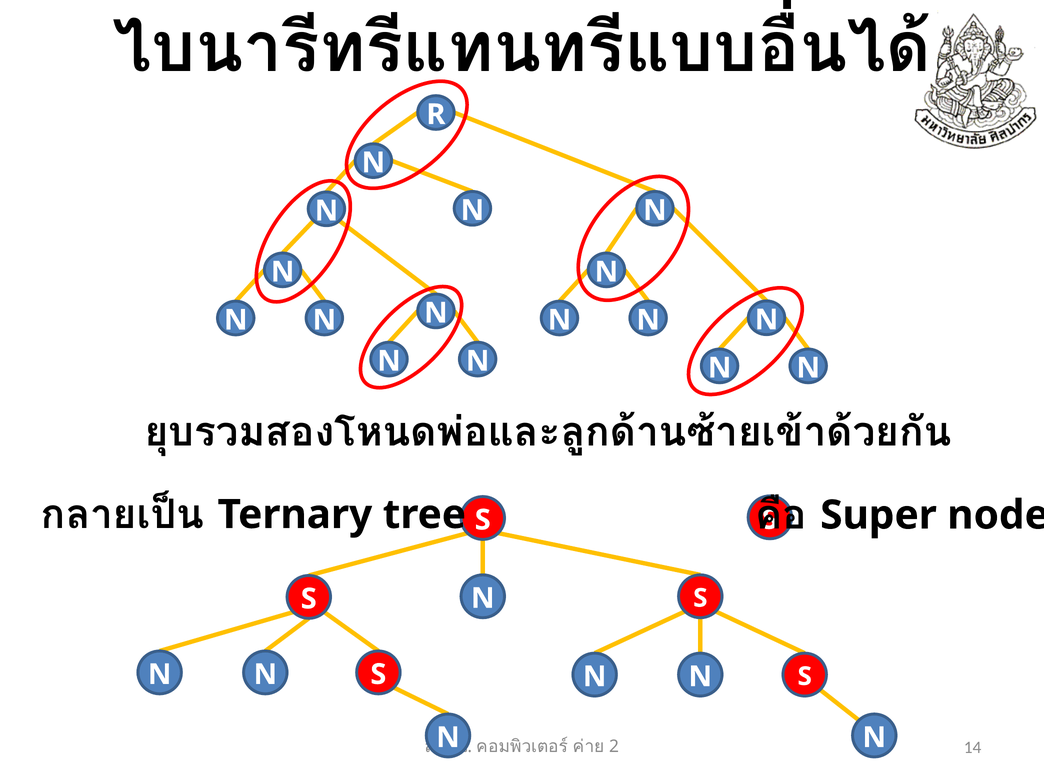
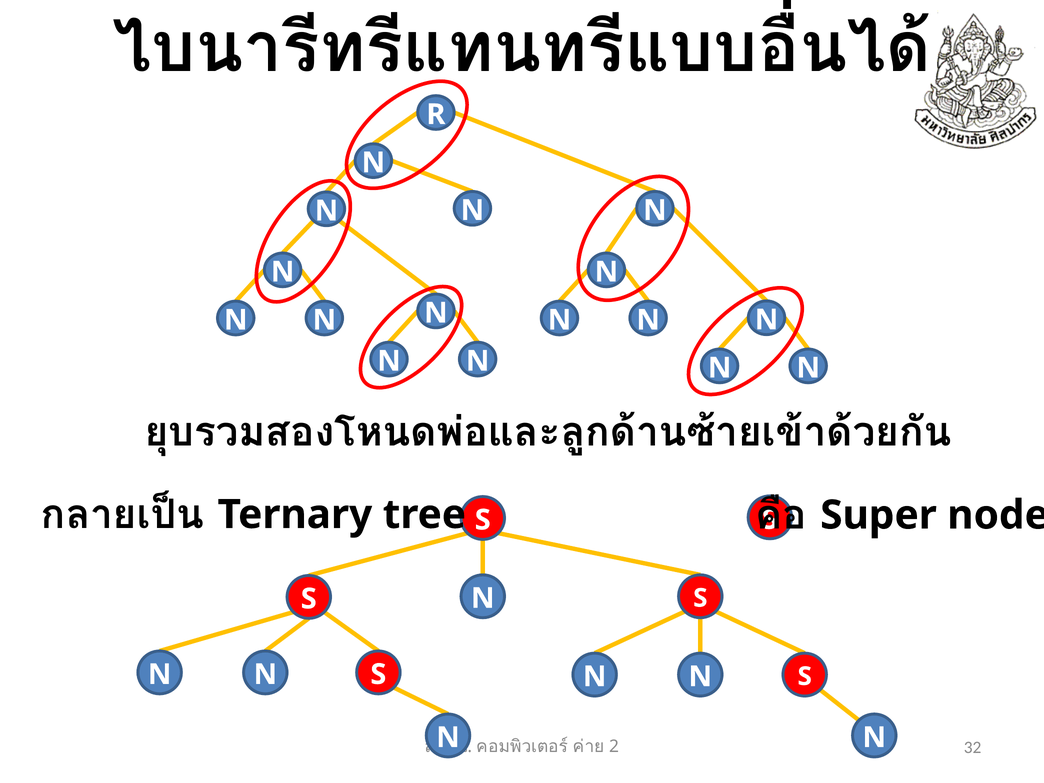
14: 14 -> 32 (973, 748)
